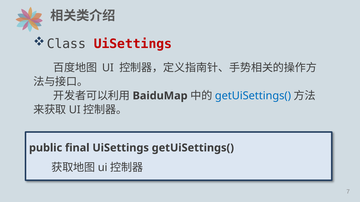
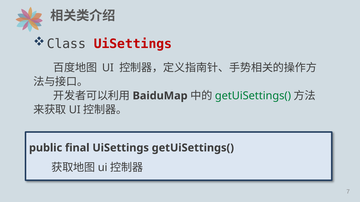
getUiSettings( colour: blue -> green (253, 96)
